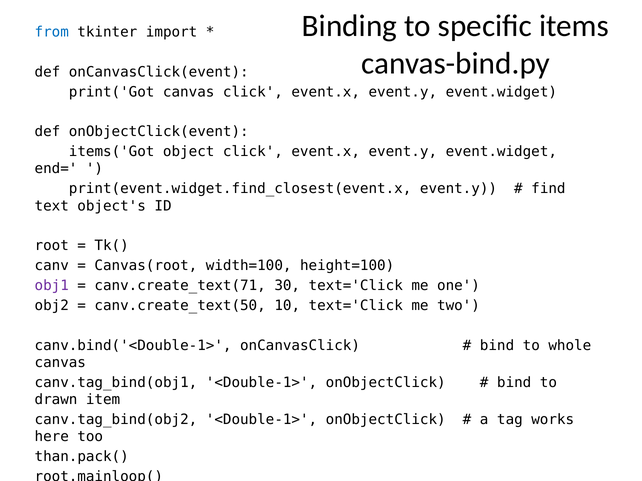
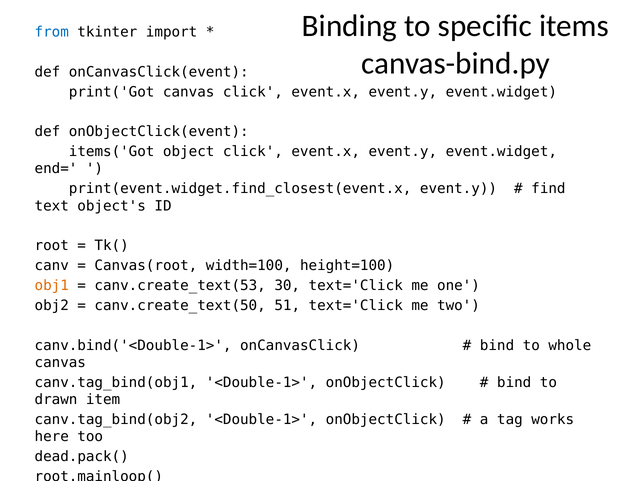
obj1 colour: purple -> orange (52, 286)
canv.create_text(71: canv.create_text(71 -> canv.create_text(53 (180, 286)
10: 10 -> 51 (287, 306)
than.pack(: than.pack( -> dead.pack( (82, 457)
